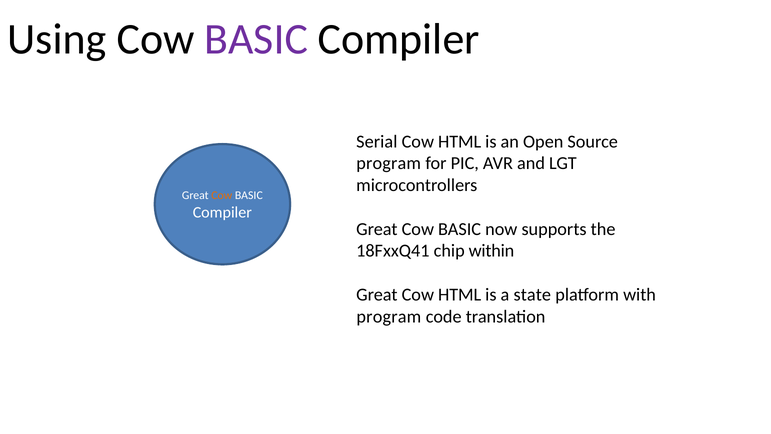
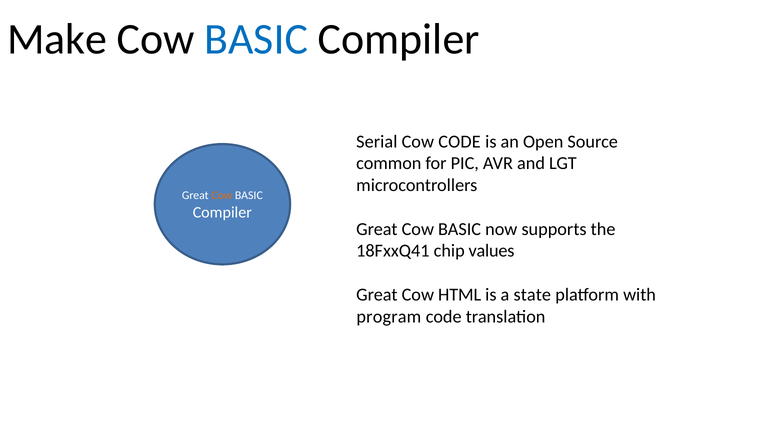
Using: Using -> Make (57, 39)
BASIC colour: purple -> blue (256, 39)
HTML: HTML -> CODE (459, 142)
program: program -> common (389, 163)
within: within -> values (491, 251)
